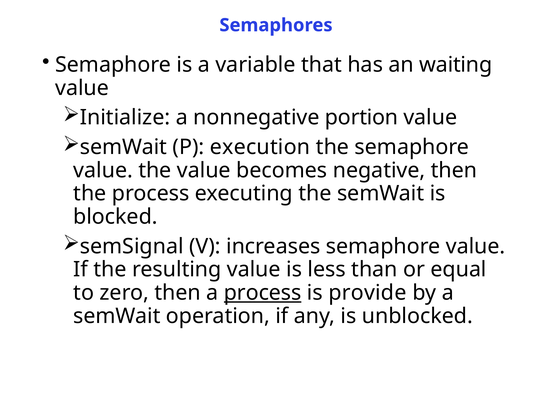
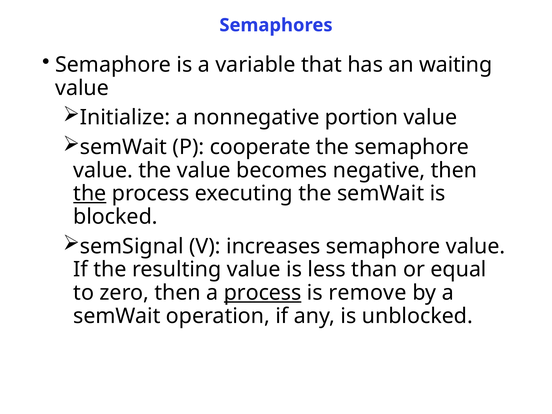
execution: execution -> cooperate (260, 147)
the underline: none -> present (90, 194)
provide: provide -> remove (367, 293)
